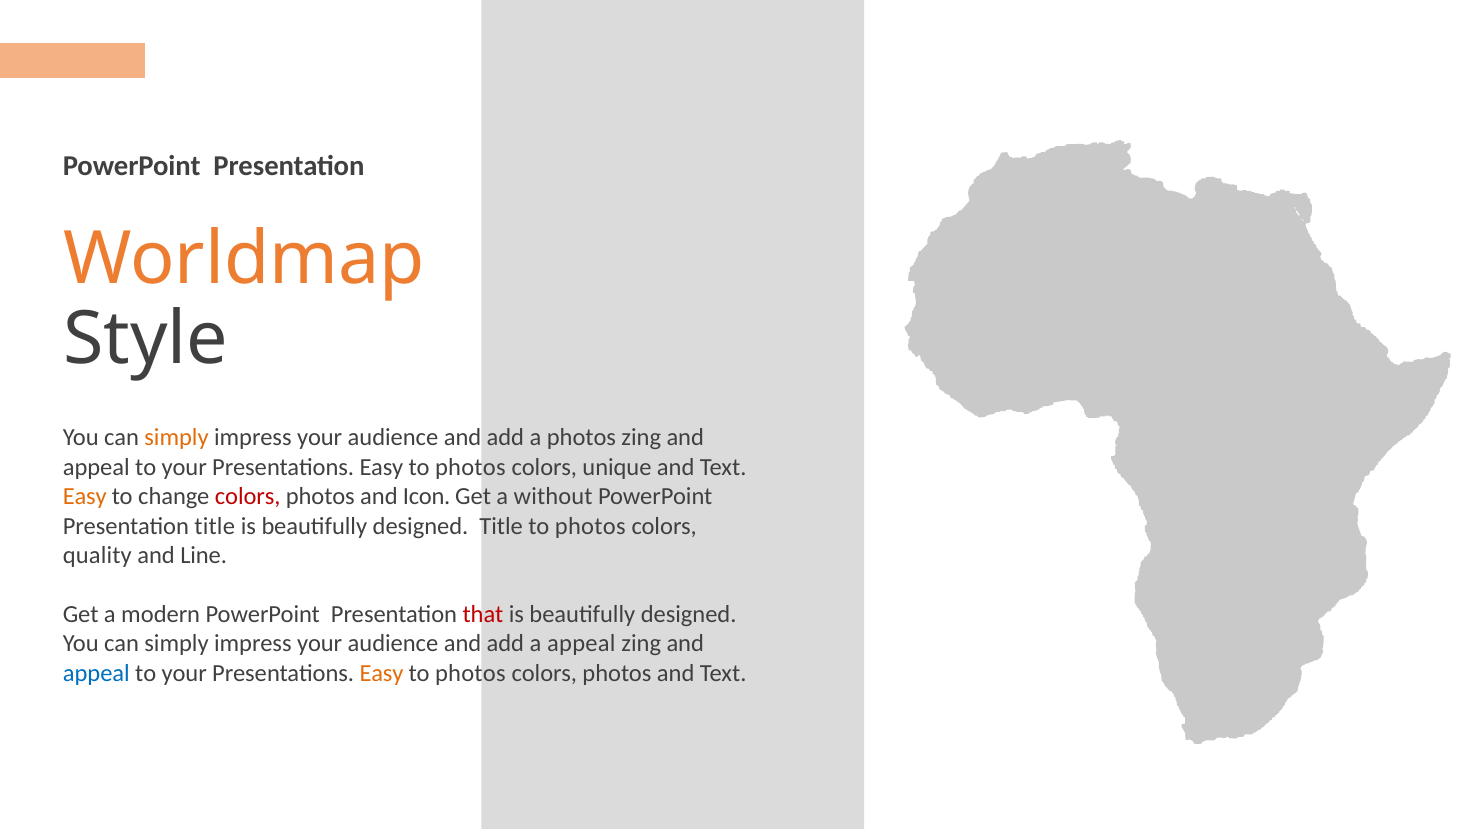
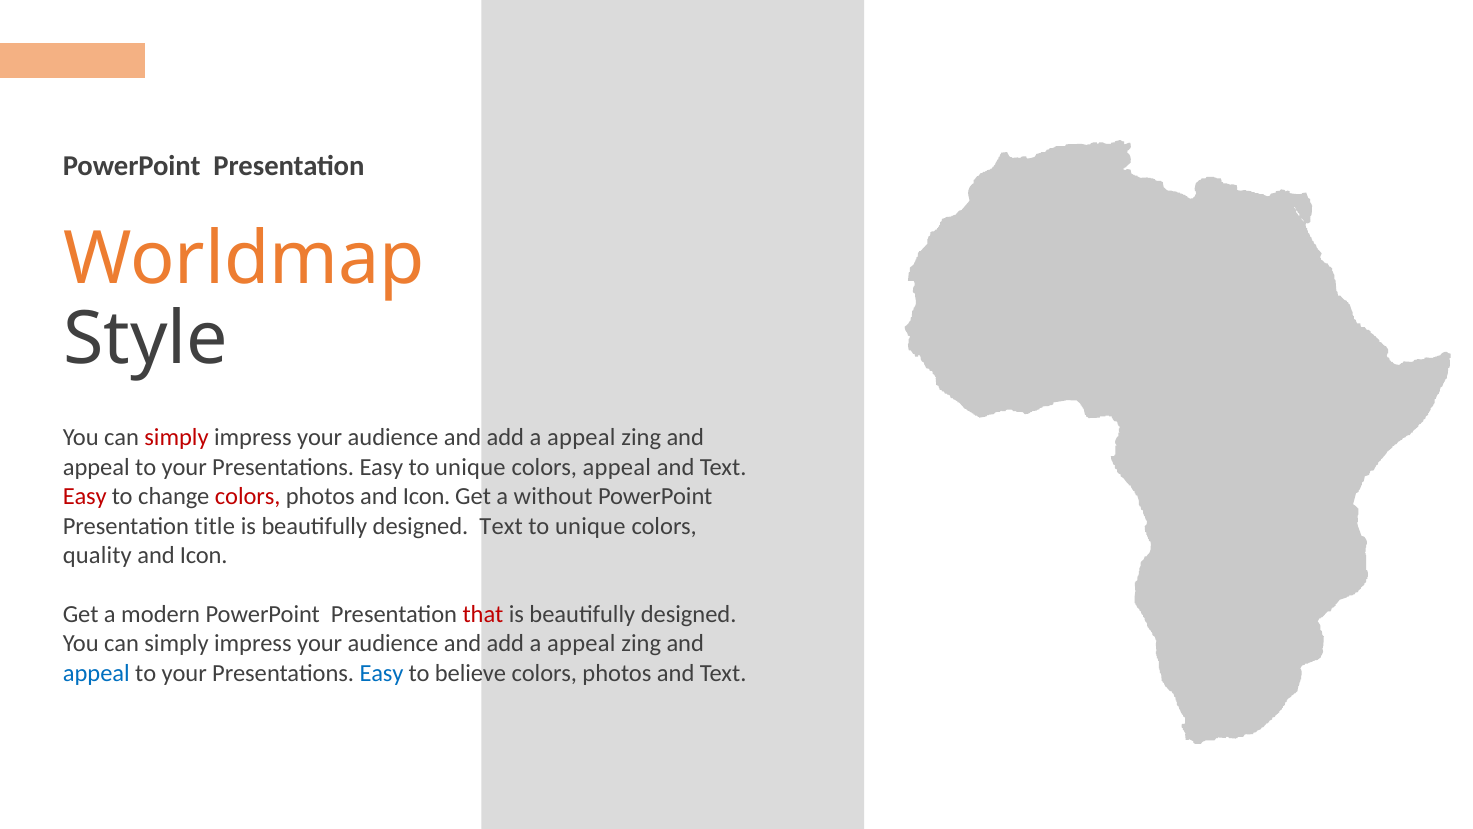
simply colour: orange -> red (176, 437)
photos: photos -> appeal (581, 437)
photos: photos -> unique (470, 467)
colors unique: unique -> appeal (617, 467)
Easy colour: orange -> red (85, 496)
designed Title: Title -> Text (501, 526)
photos: photos -> unique (590, 526)
Line: Line -> Icon (204, 555)
Easy colour: orange -> blue (381, 673)
photos: photos -> believe (471, 673)
